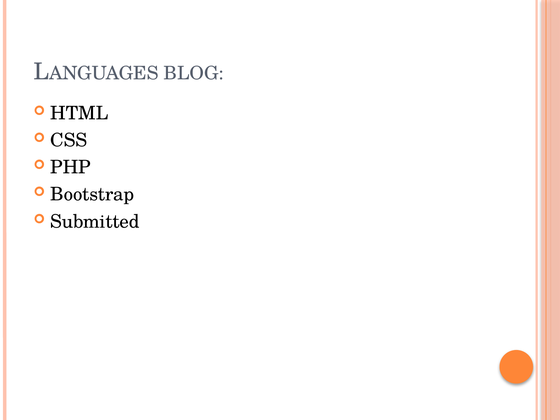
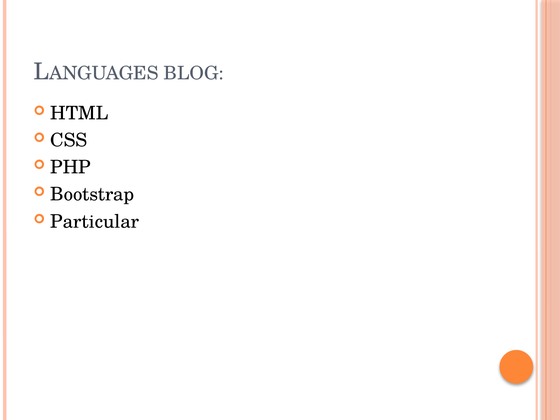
Submitted: Submitted -> Particular (95, 222)
